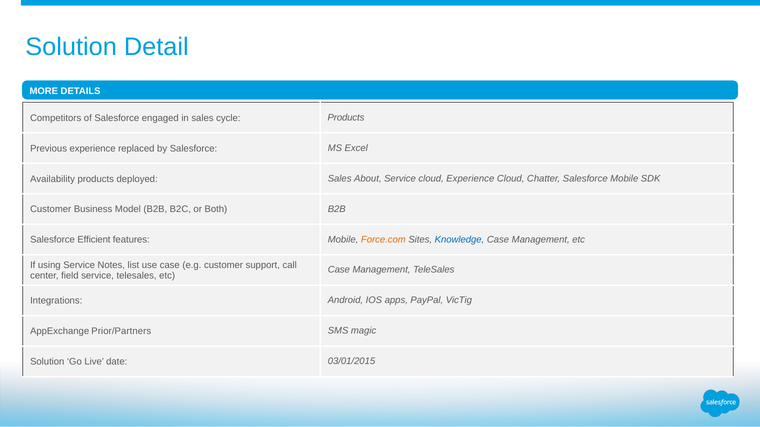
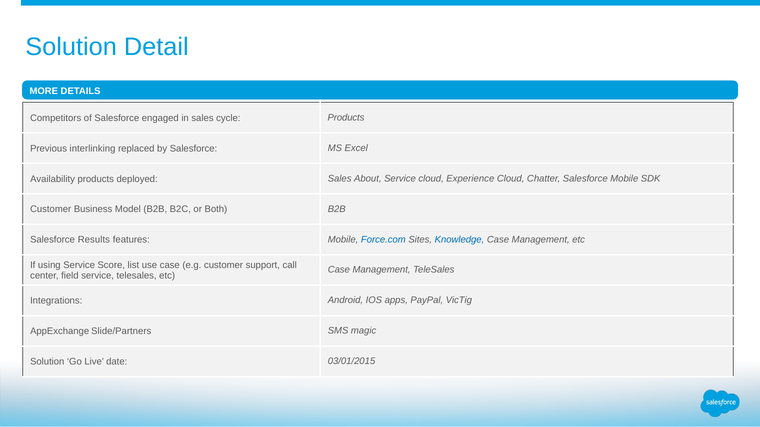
Previous experience: experience -> interlinking (93, 149)
Efficient: Efficient -> Results (94, 240)
Force.com colour: orange -> blue (383, 240)
Notes: Notes -> Score (111, 265)
Prior/Partners: Prior/Partners -> Slide/Partners (121, 332)
